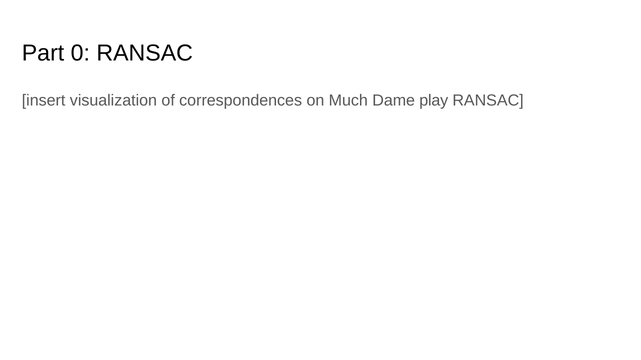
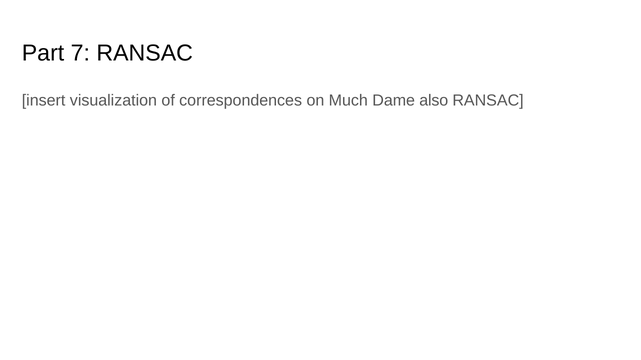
0: 0 -> 7 (80, 53)
play: play -> also (434, 101)
